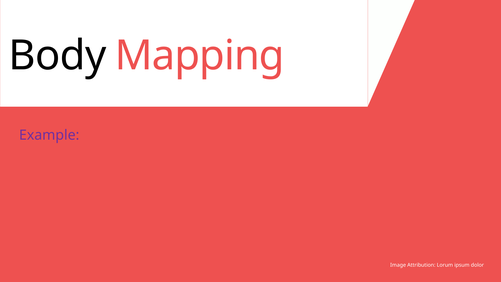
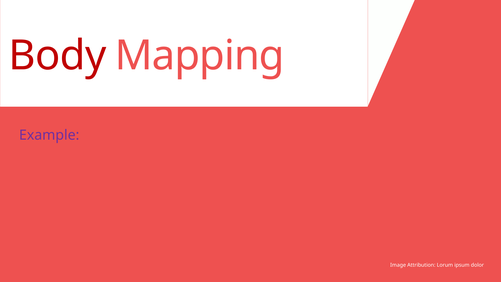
Body colour: black -> red (57, 56)
